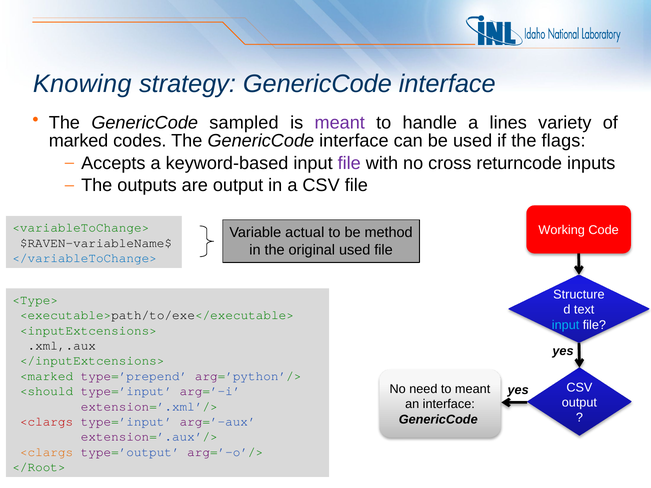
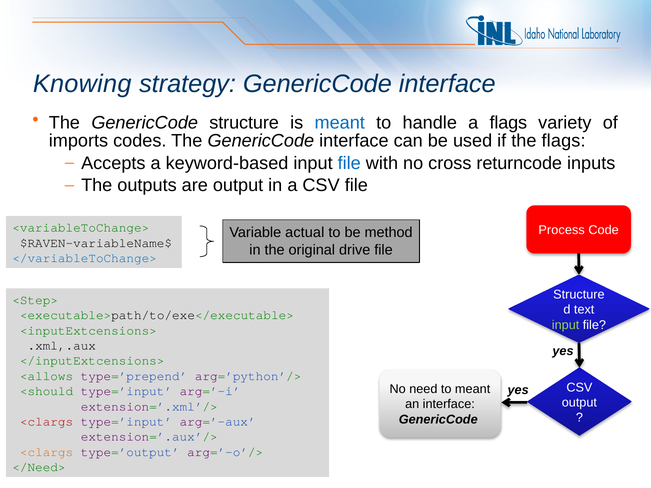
GenericCode sampled: sampled -> structure (244, 123)
meant colour: purple -> blue (340, 123)
a lines: lines -> flags (508, 123)
marked: marked -> imports (78, 141)
file colour: purple -> blue (349, 163)
Working: Working -> Process (562, 230)
original used: used -> drive (355, 250)
<Type>: <Type> -> <Step> (35, 300)
input colour: light blue -> light green (566, 325)
<marked: <marked -> <allows (47, 376)
</Root>: </Root> -> </Need> (39, 467)
